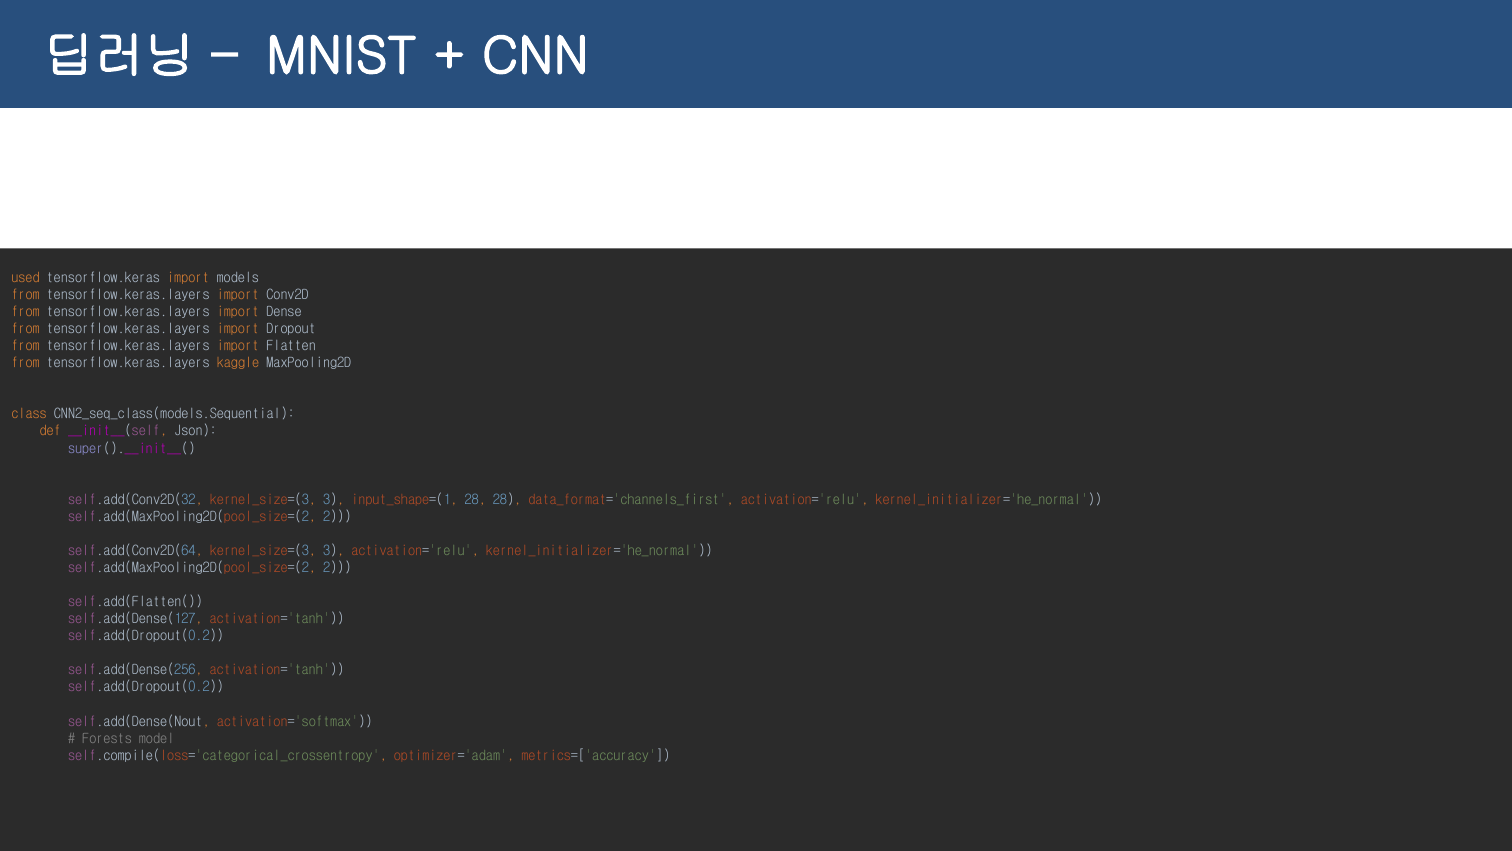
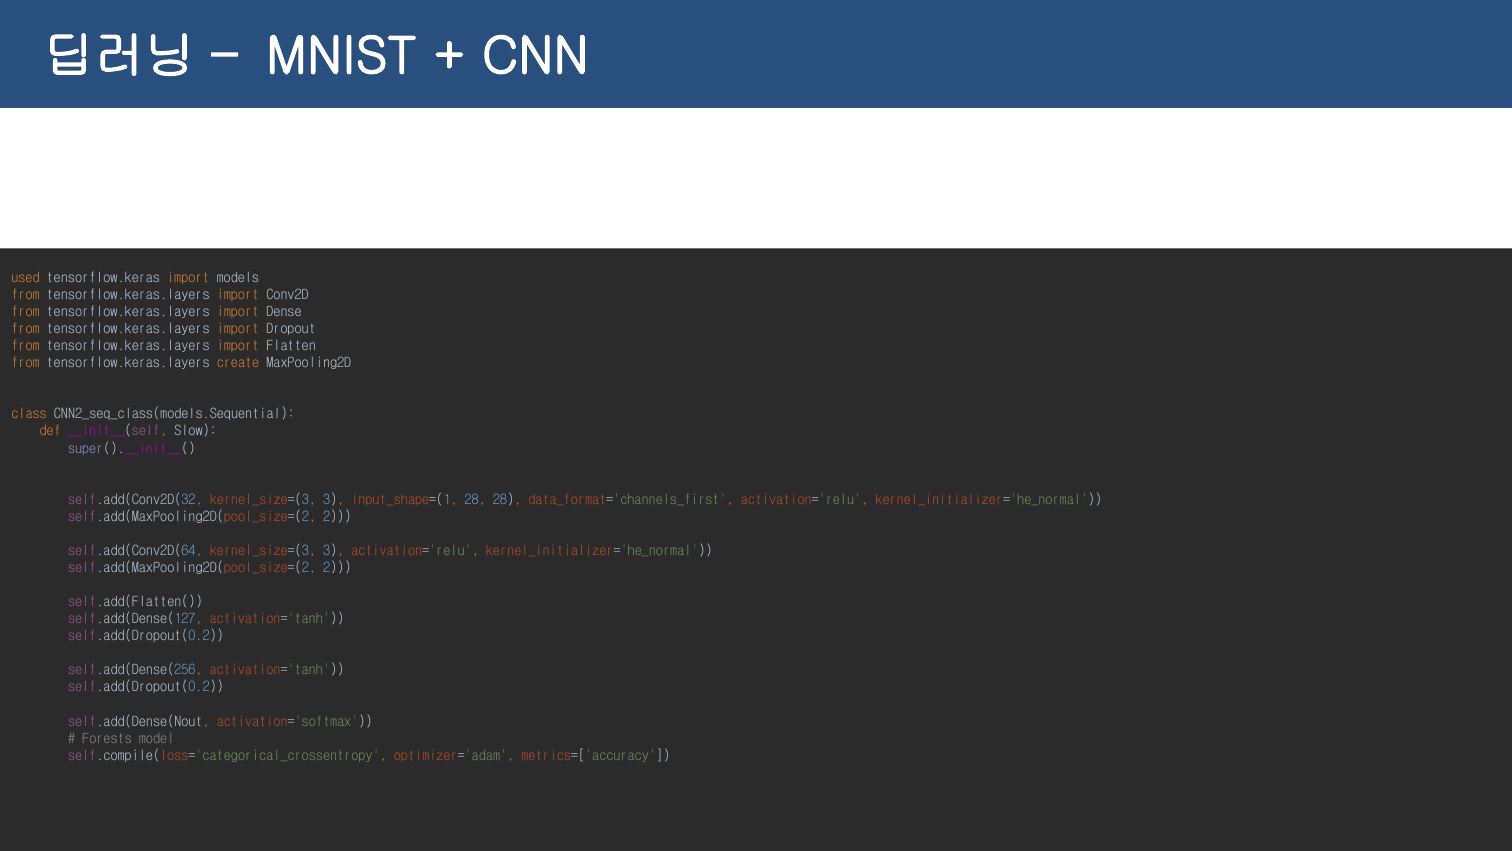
kaggle: kaggle -> create (238, 363)
Json: Json -> Slow (196, 431)
